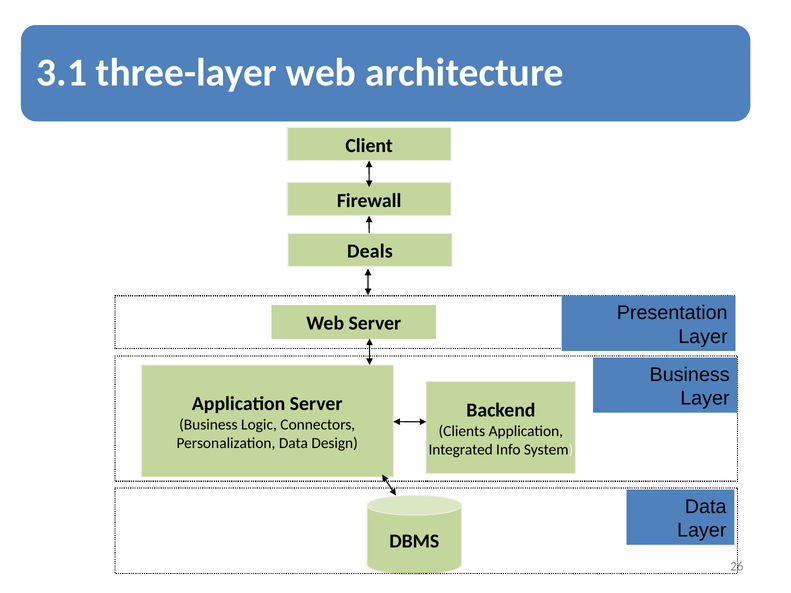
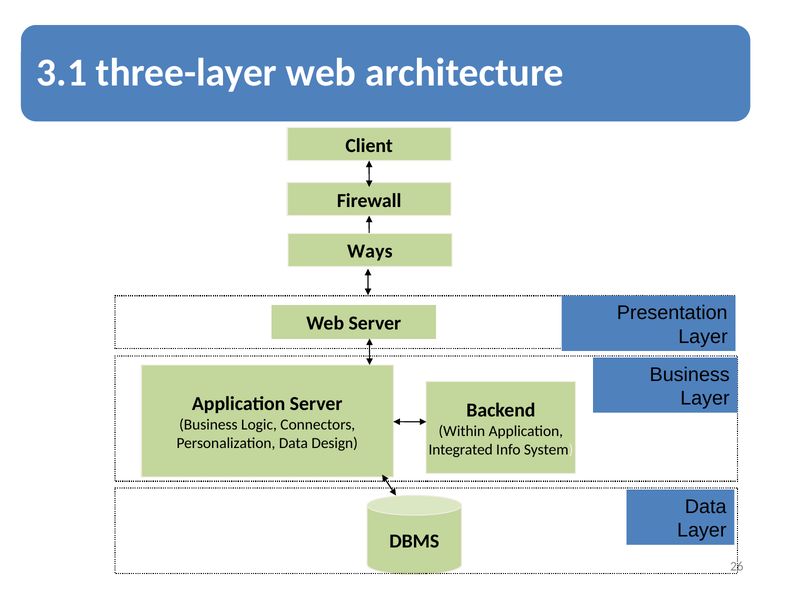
Deals: Deals -> Ways (370, 252)
Clients: Clients -> Within (462, 431)
